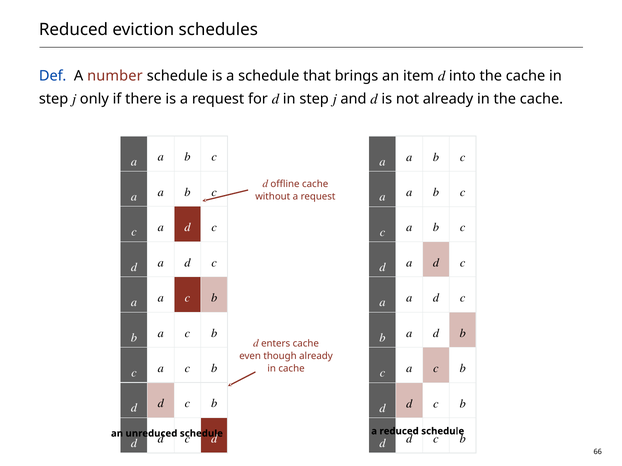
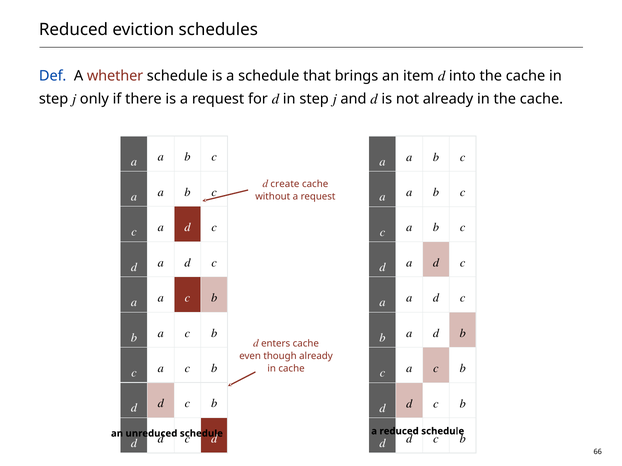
number: number -> whether (115, 76)
offline: offline -> create (285, 184)
